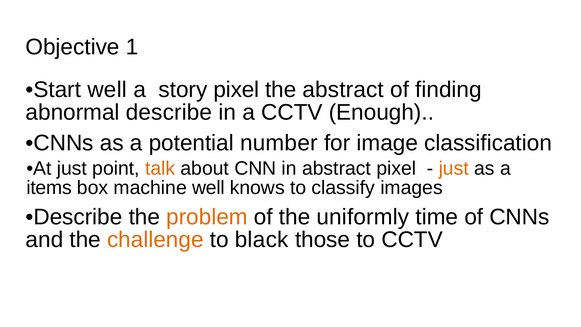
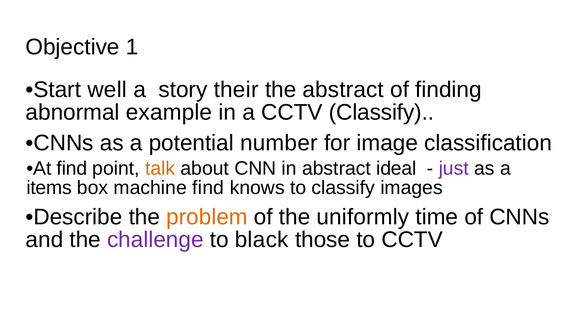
story pixel: pixel -> their (236, 90)
abnormal describe: describe -> example (169, 112)
CCTV Enough: Enough -> Classify (381, 112)
At just: just -> find (72, 168)
abstract pixel: pixel -> ideal (396, 168)
just colour: orange -> purple (454, 168)
machine well: well -> find (208, 188)
challenge colour: orange -> purple (155, 239)
